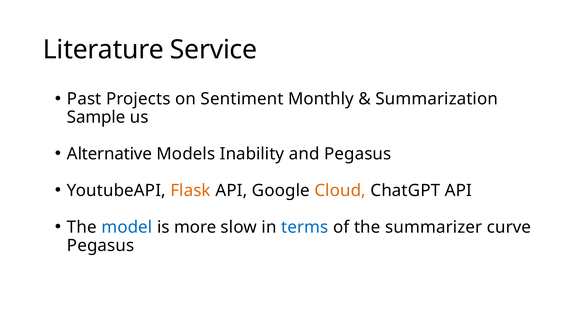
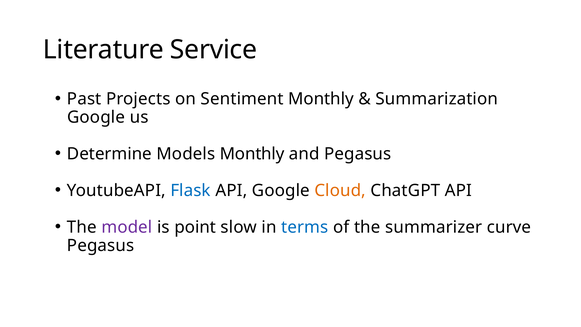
Sample: Sample -> Google (96, 117)
Alternative: Alternative -> Determine (109, 154)
Models Inability: Inability -> Monthly (252, 154)
Flask colour: orange -> blue (191, 190)
model colour: blue -> purple (127, 227)
more: more -> point (195, 227)
